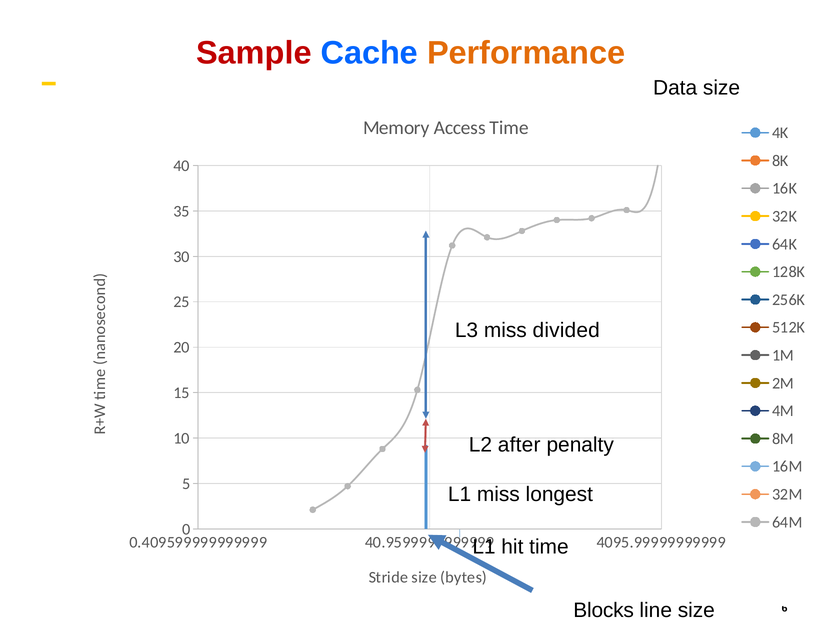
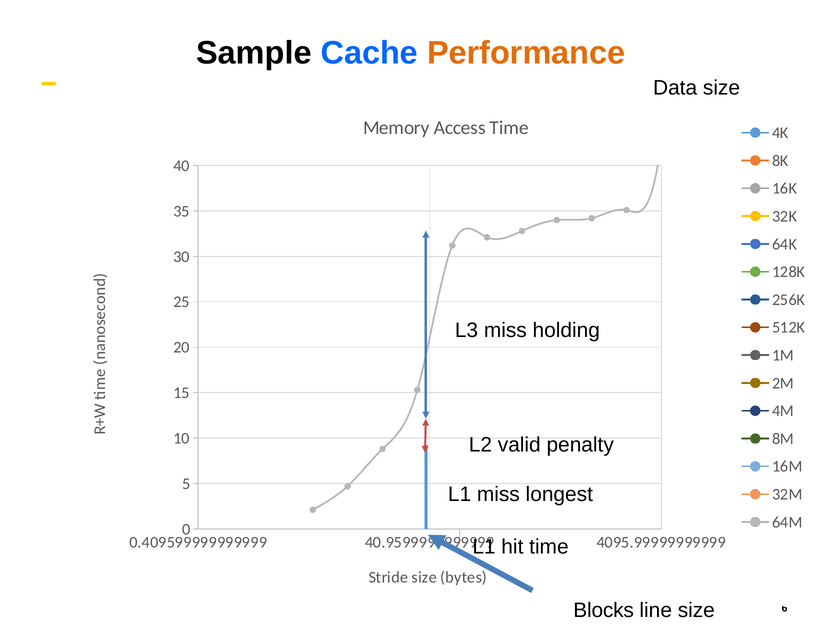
Sample colour: red -> black (254, 53)
divided: divided -> holding (566, 330)
after: after -> valid (519, 445)
